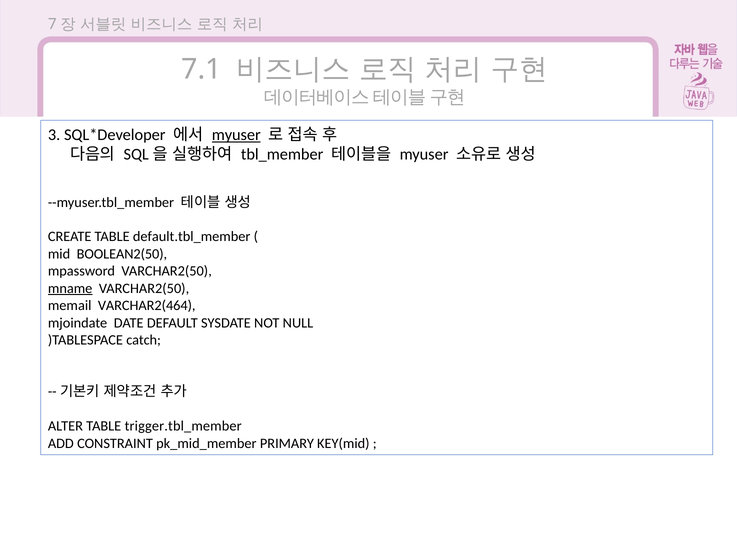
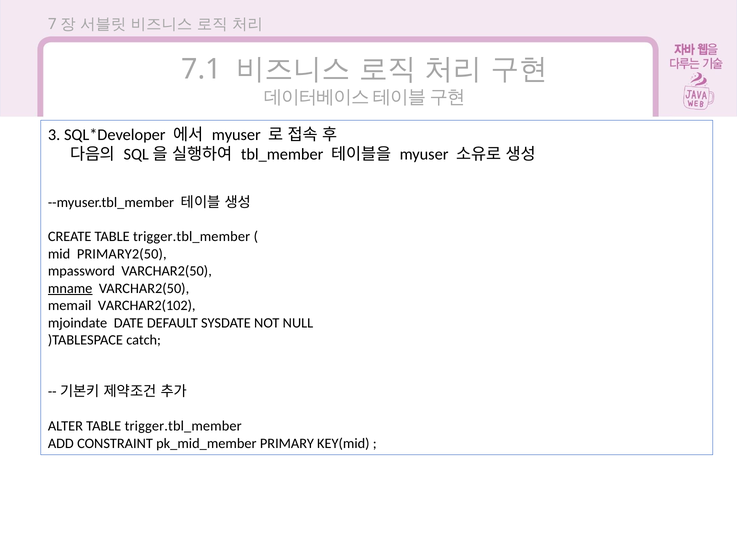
myuser underline: present -> none (236, 135)
CREATE TABLE default.tbl_member: default.tbl_member -> trigger.tbl_member (192, 237)
BOOLEAN2(50: BOOLEAN2(50 -> PRIMARY2(50 (122, 254)
VARCHAR2(464: VARCHAR2(464 -> VARCHAR2(102 (147, 305)
